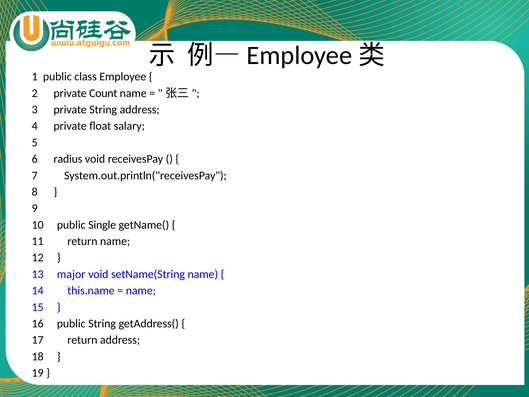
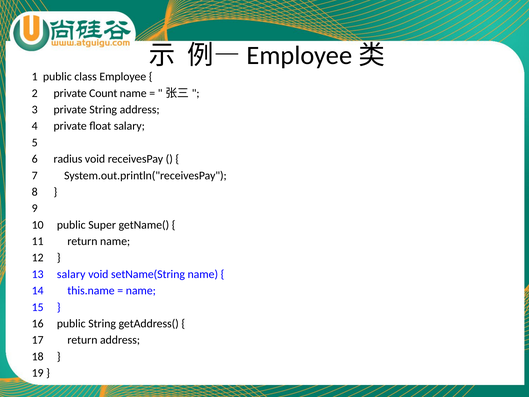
Single: Single -> Super (102, 225)
13 major: major -> salary (71, 274)
